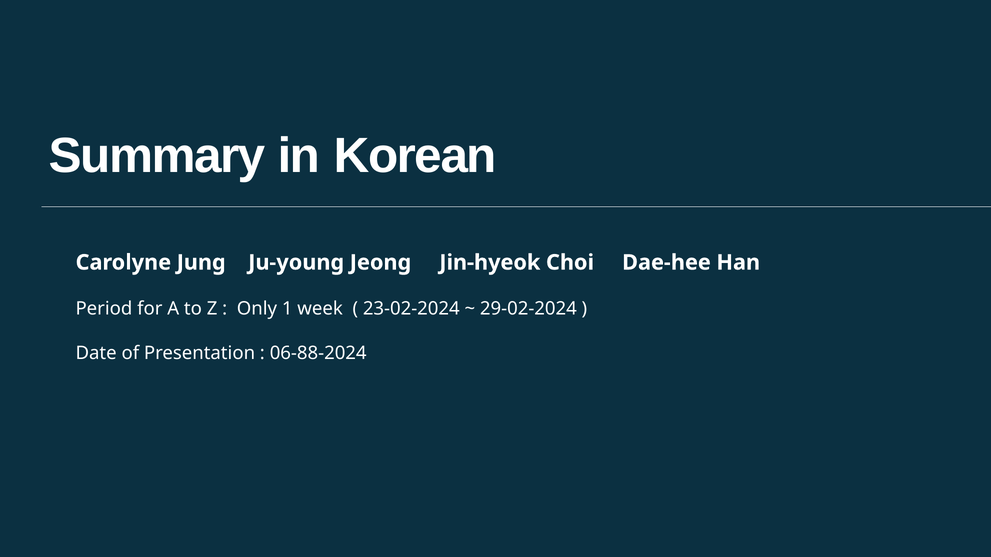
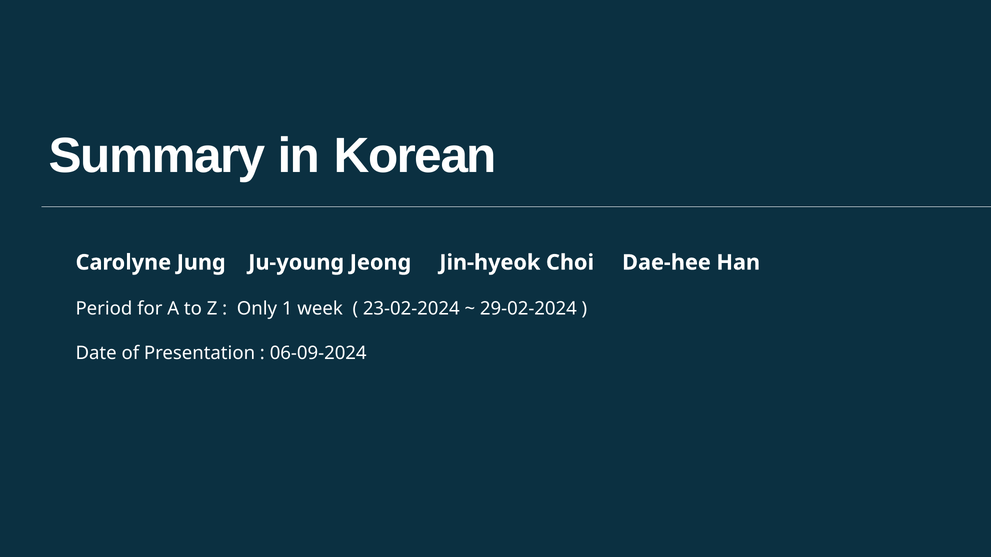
06-88-2024: 06-88-2024 -> 06-09-2024 (318, 354)
